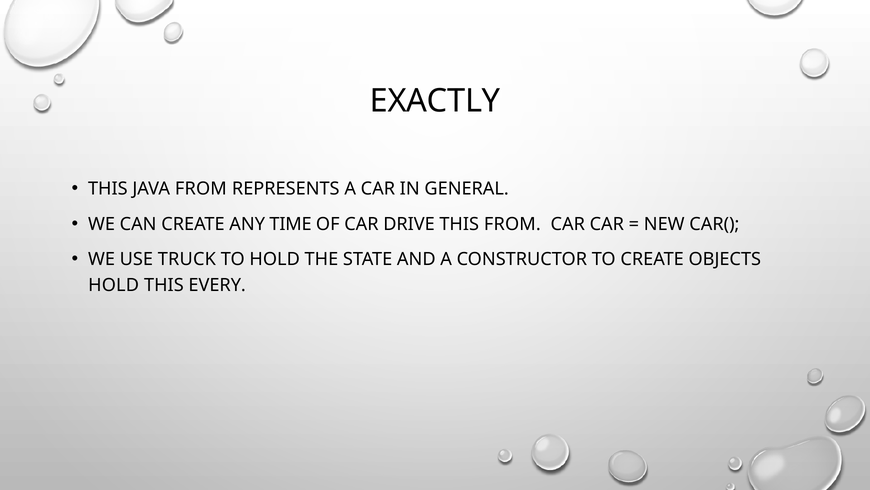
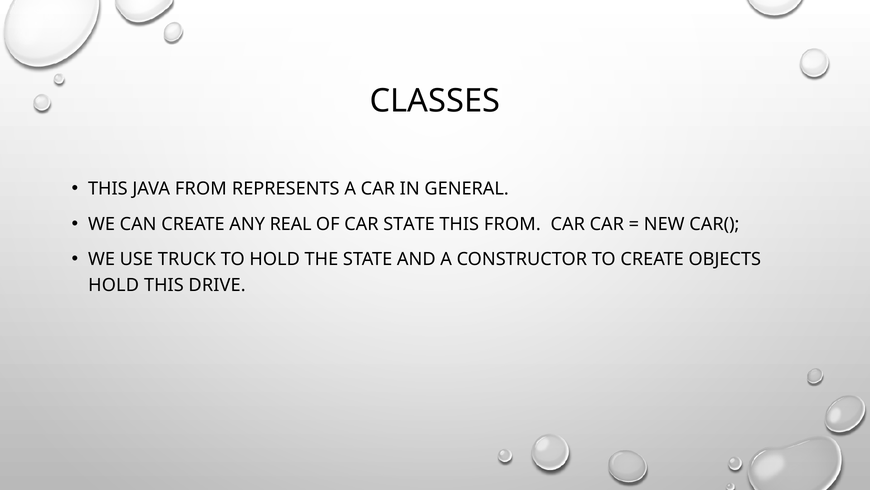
EXACTLY: EXACTLY -> CLASSES (435, 101)
TIME: TIME -> REAL (291, 224)
CAR DRIVE: DRIVE -> STATE (409, 224)
EVERY: EVERY -> DRIVE (217, 285)
